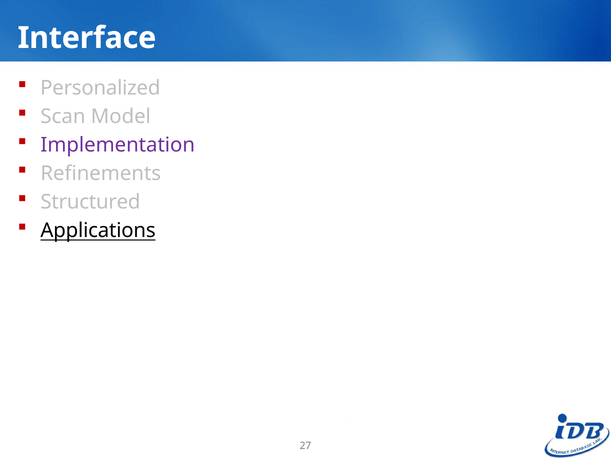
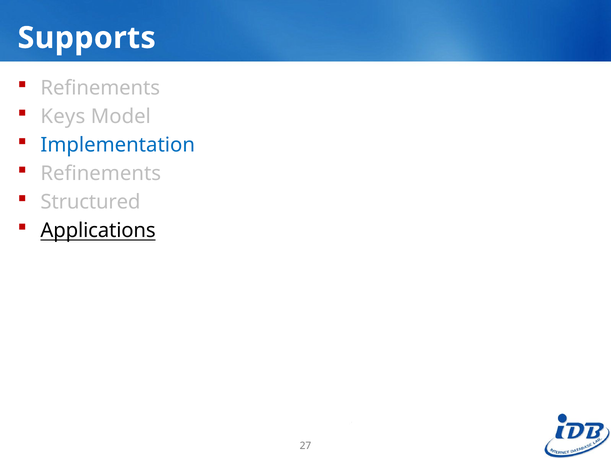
Interface: Interface -> Supports (87, 38)
Personalized: Personalized -> Refinements (100, 88)
Scan: Scan -> Keys (63, 117)
Implementation colour: purple -> blue (118, 145)
